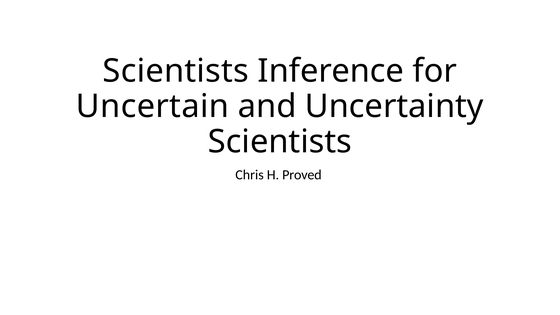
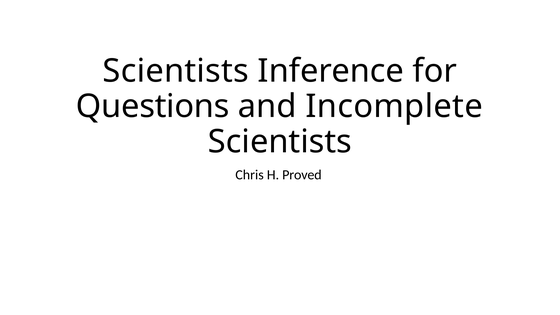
Uncertain: Uncertain -> Questions (153, 106)
Uncertainty: Uncertainty -> Incomplete (394, 106)
